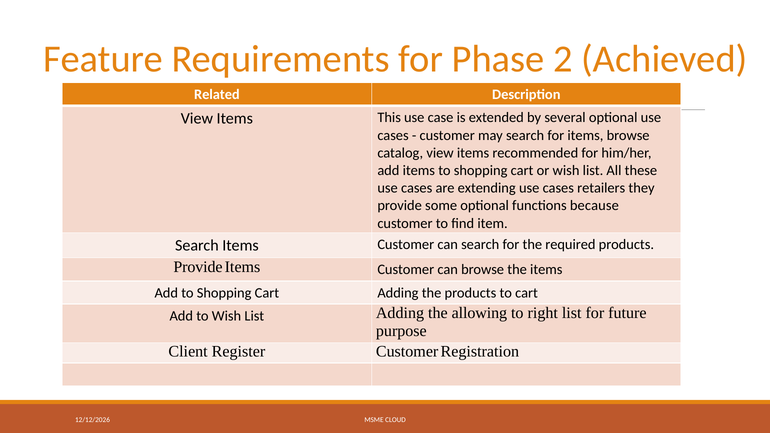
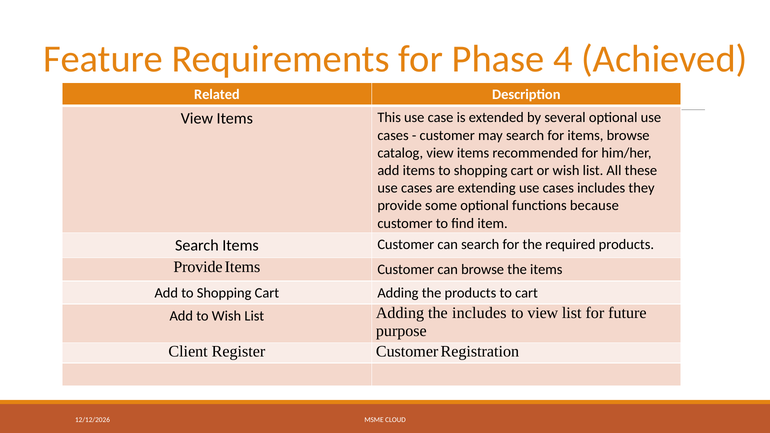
2: 2 -> 4 (563, 59)
cases retailers: retailers -> includes (601, 188)
the allowing: allowing -> includes (479, 313)
to right: right -> view (543, 313)
